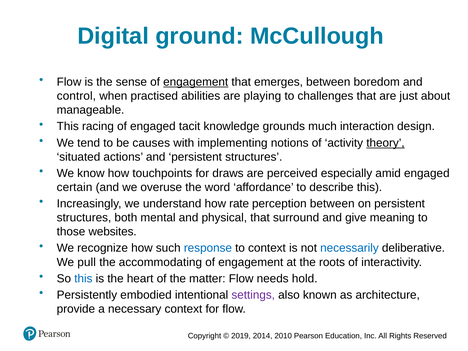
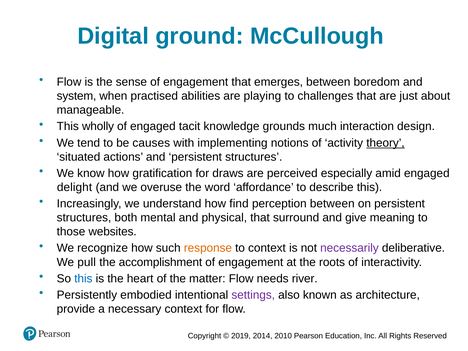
engagement underline: present -> none (196, 82)
control: control -> system (77, 96)
racing: racing -> wholly (98, 126)
touchpoints: touchpoints -> gratification (162, 173)
certain: certain -> delight (75, 187)
rate: rate -> find (239, 204)
response colour: blue -> orange (208, 248)
necessarily colour: blue -> purple (349, 248)
accommodating: accommodating -> accomplishment (161, 262)
hold: hold -> river (305, 279)
